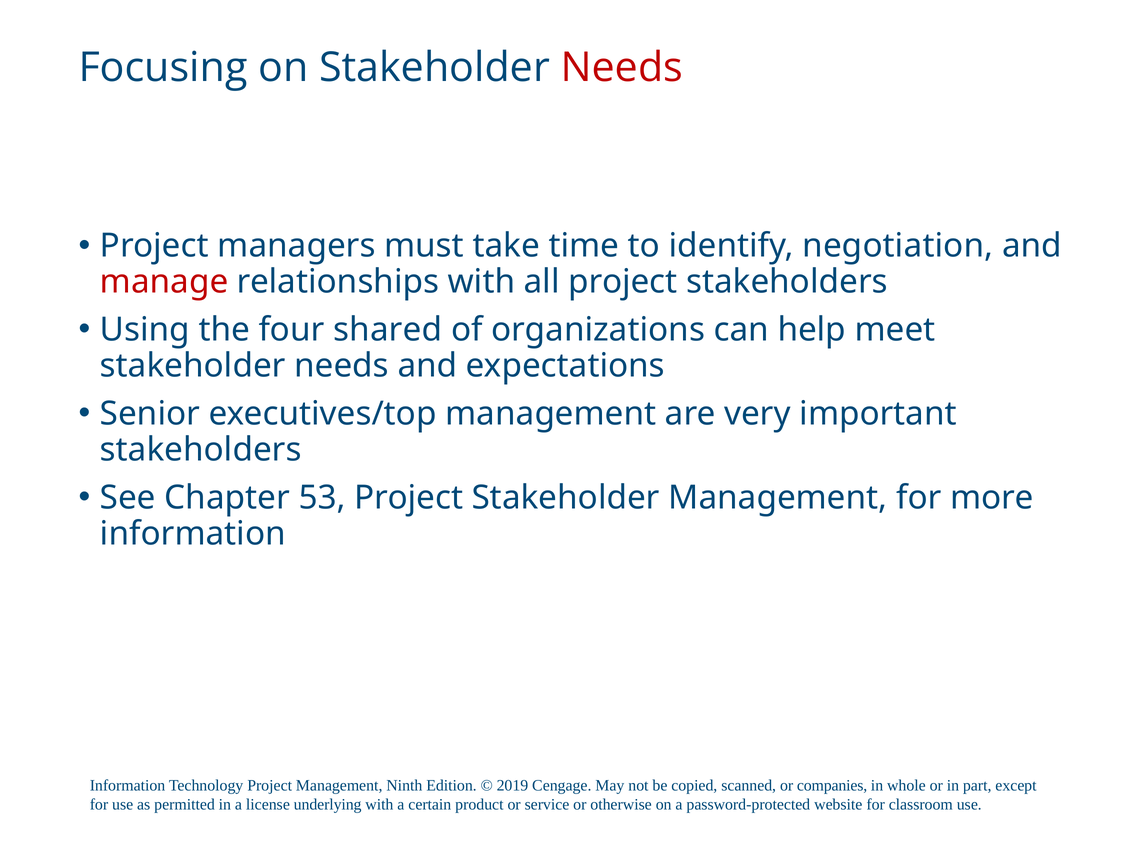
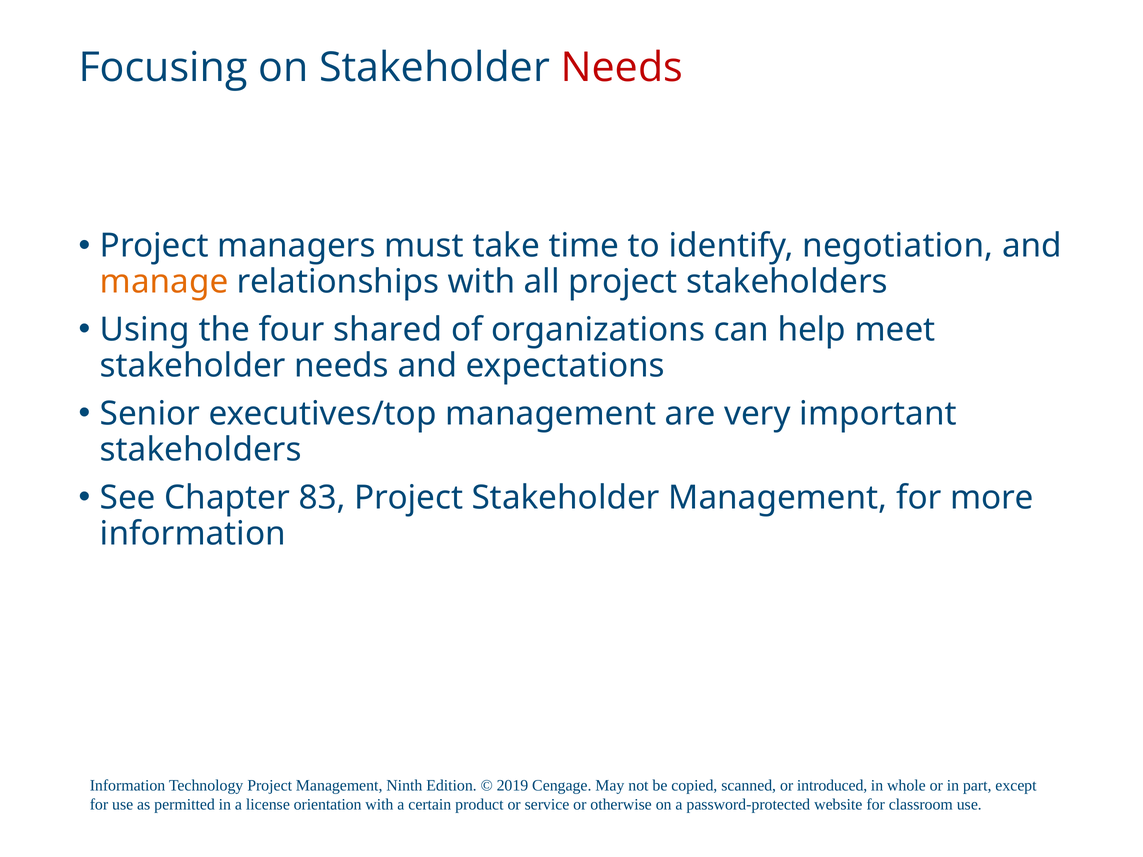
manage colour: red -> orange (164, 282)
53: 53 -> 83 (322, 498)
companies: companies -> introduced (832, 786)
underlying: underlying -> orientation (328, 805)
